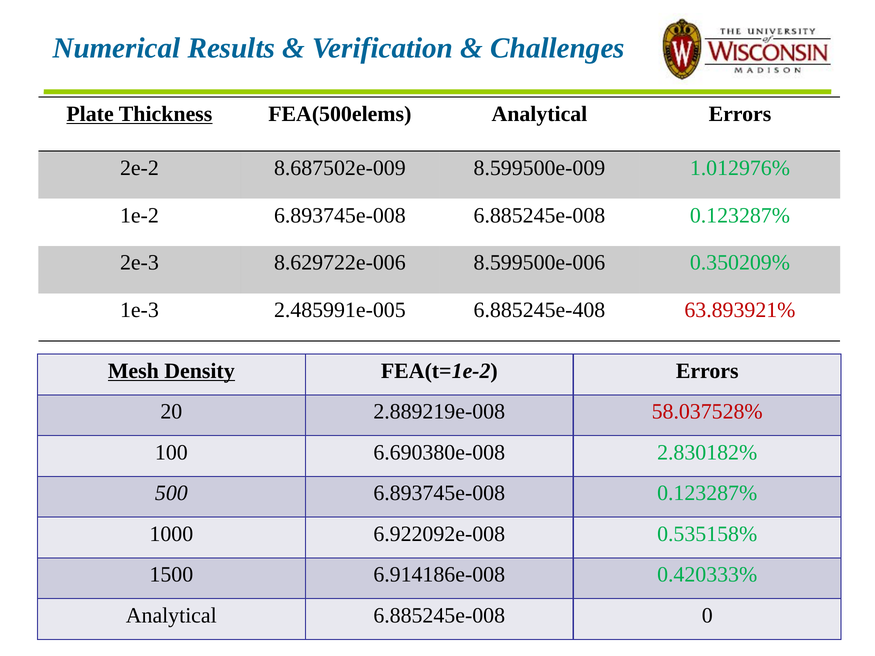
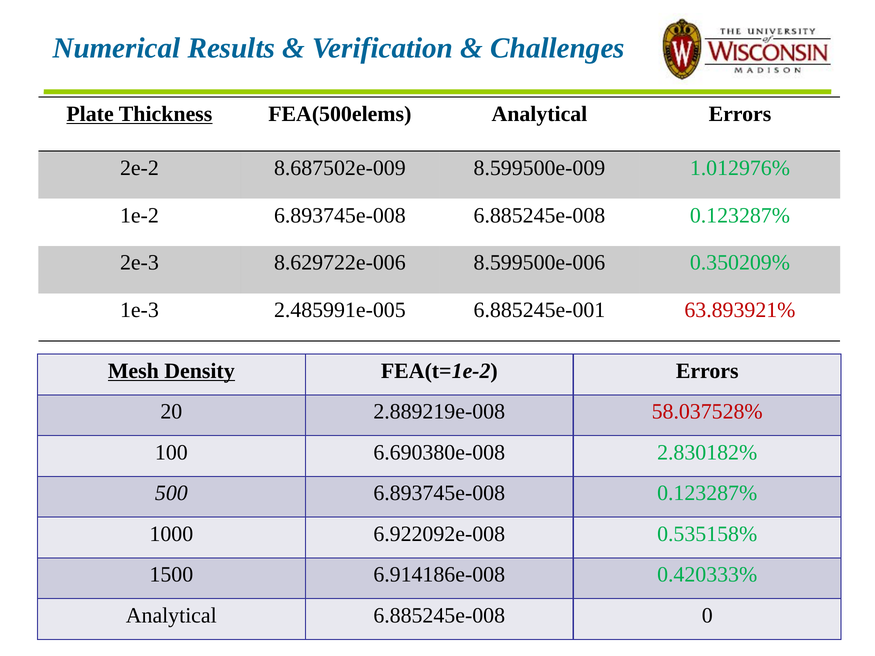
6.885245e-408: 6.885245e-408 -> 6.885245e-001 (539, 310)
